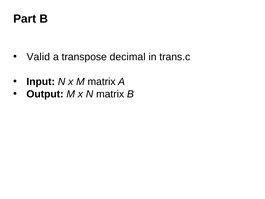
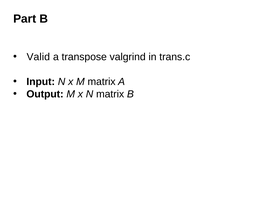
decimal: decimal -> valgrind (128, 57)
